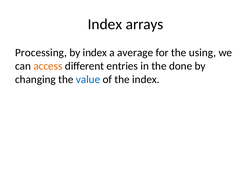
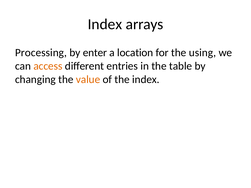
by index: index -> enter (95, 53)
average: average -> location (135, 53)
done: done -> table (181, 66)
value colour: blue -> orange (88, 79)
